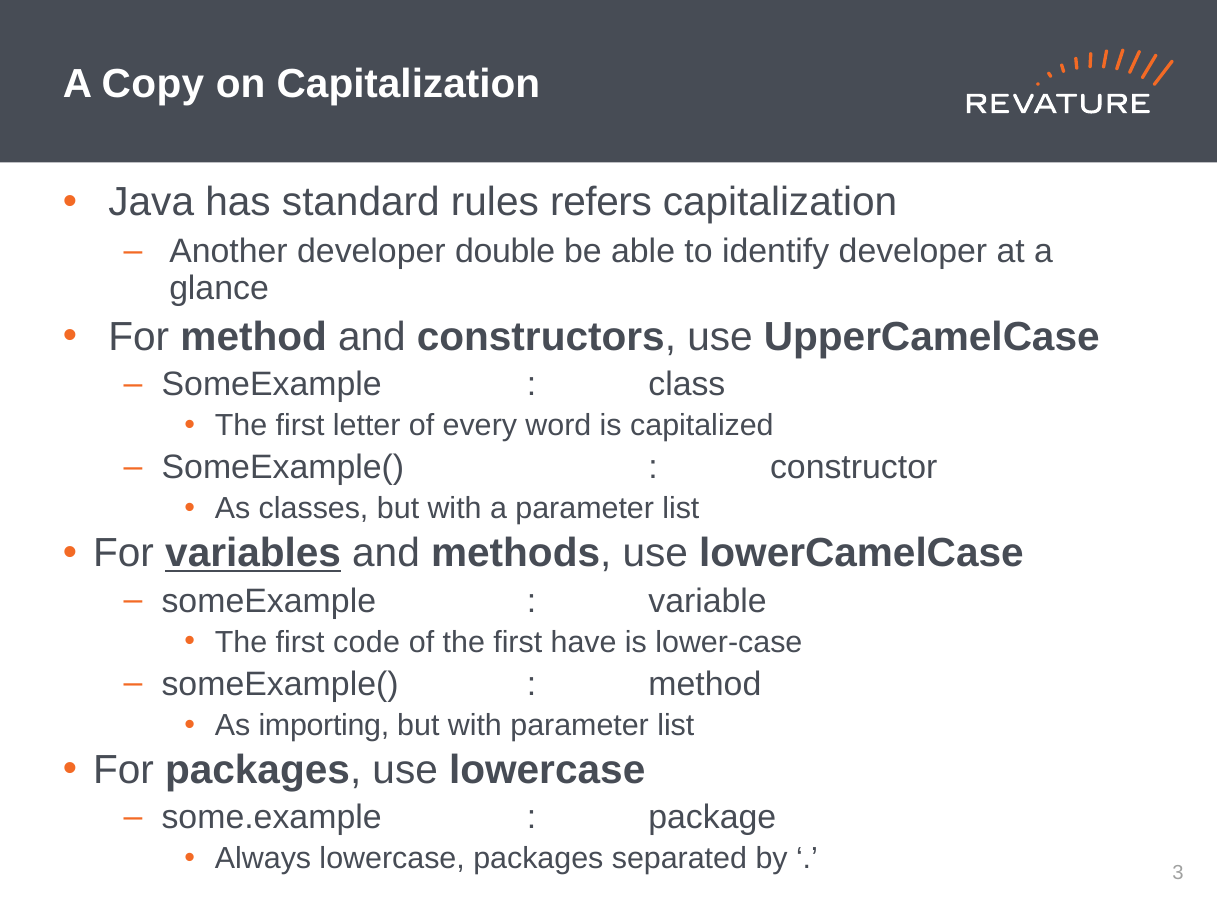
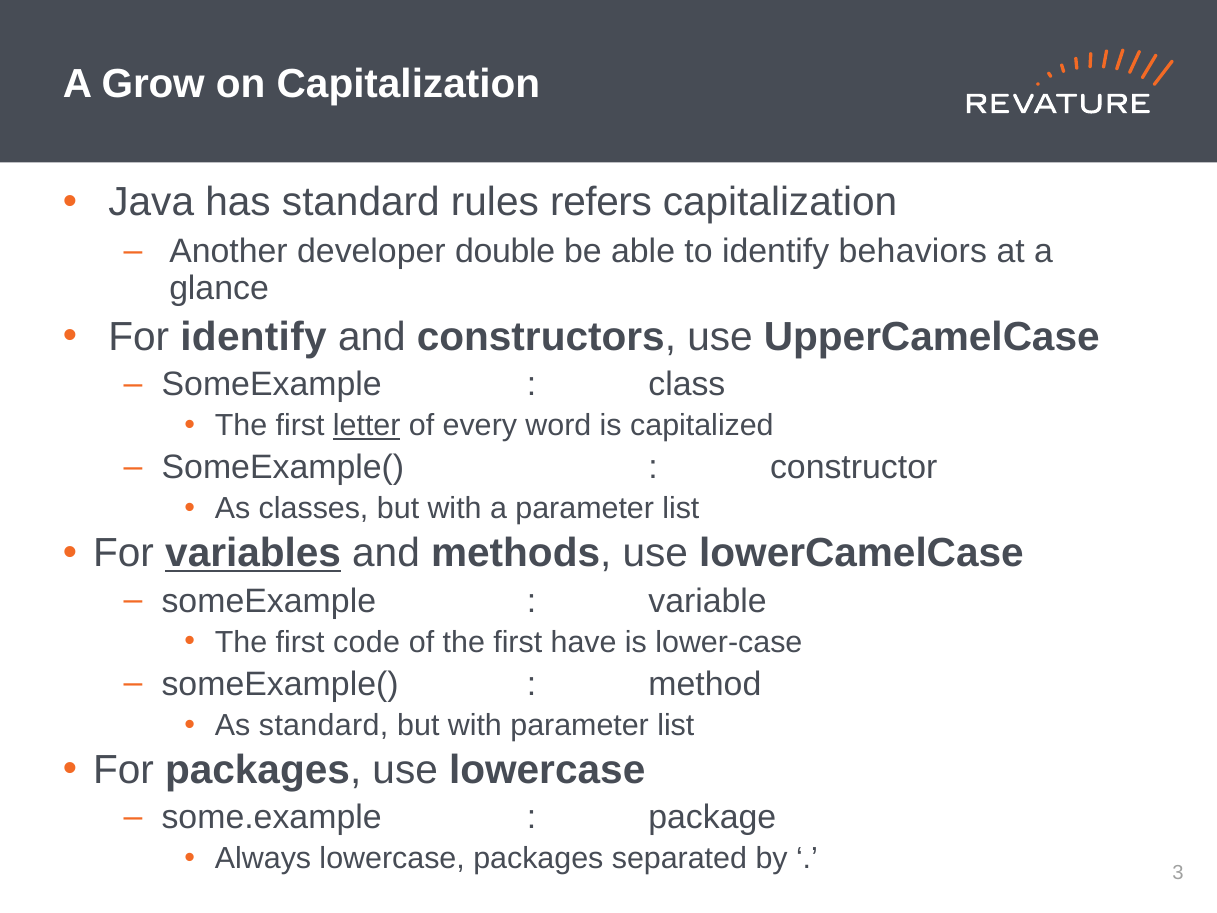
Copy: Copy -> Grow (153, 84)
identify developer: developer -> behaviors (913, 251)
For method: method -> identify (254, 337)
letter underline: none -> present (367, 425)
As importing: importing -> standard (324, 725)
